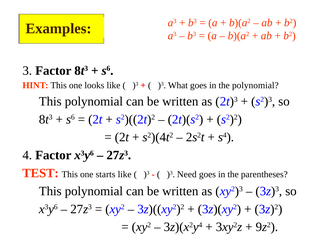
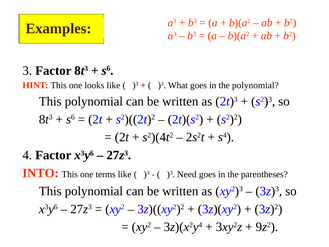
TEST: TEST -> INTO (41, 173)
starts: starts -> terms (106, 174)
